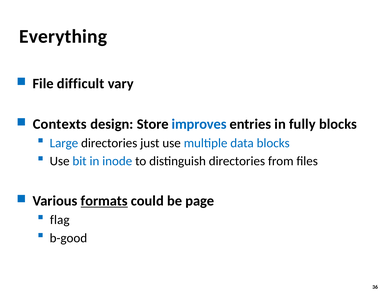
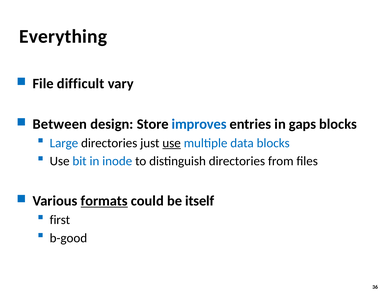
Contexts: Contexts -> Between (60, 124)
fully: fully -> gaps (303, 124)
use underline: none -> present (172, 143)
page: page -> itself (200, 201)
flag: flag -> first (60, 220)
